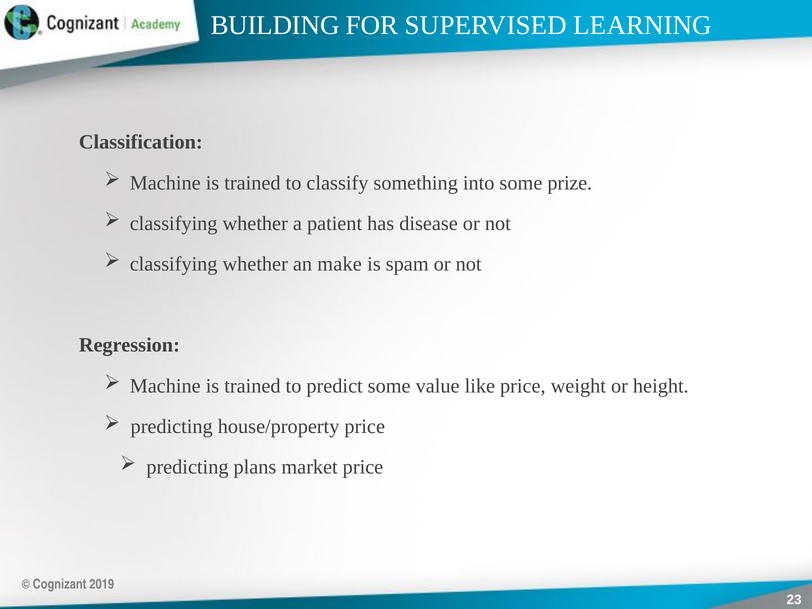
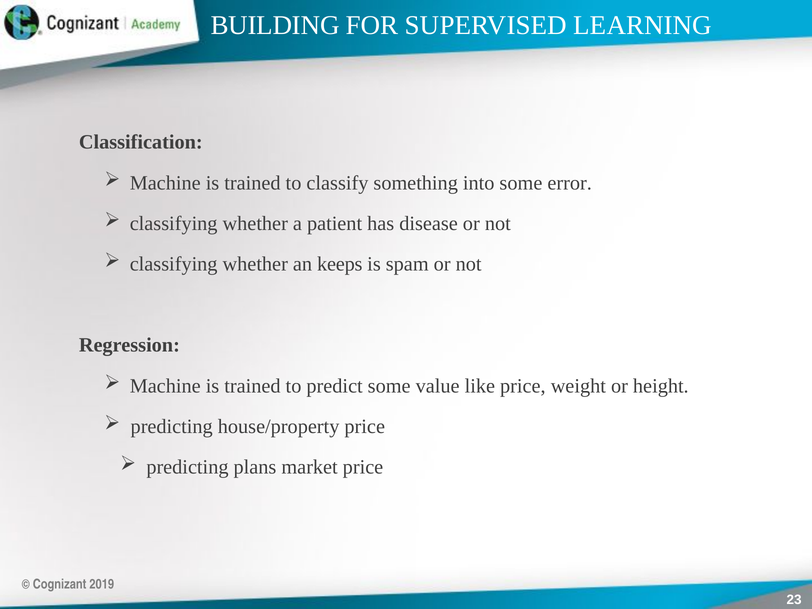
prize: prize -> error (570, 183)
make: make -> keeps (340, 264)
